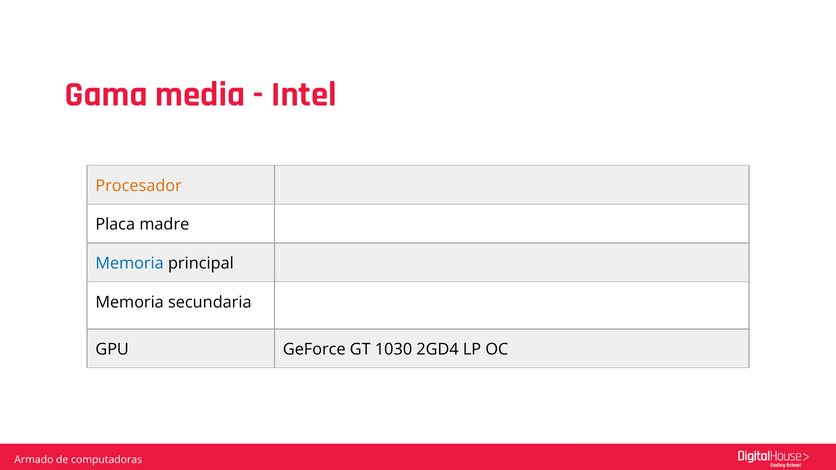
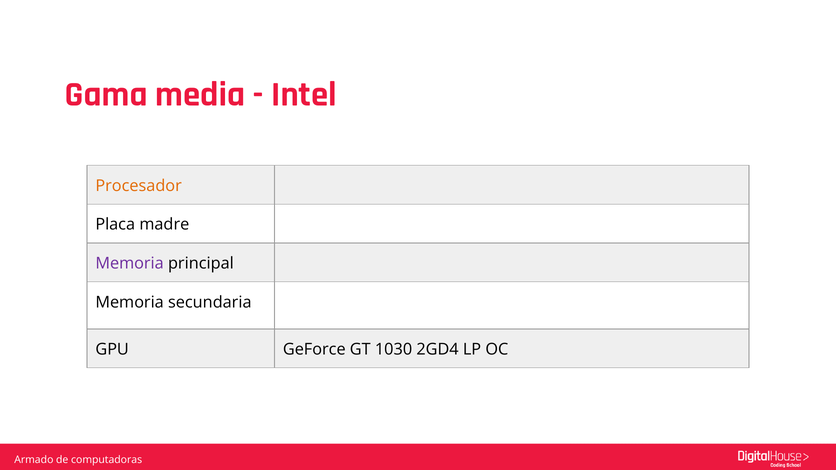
Memoria colour: blue -> purple (130, 264)
